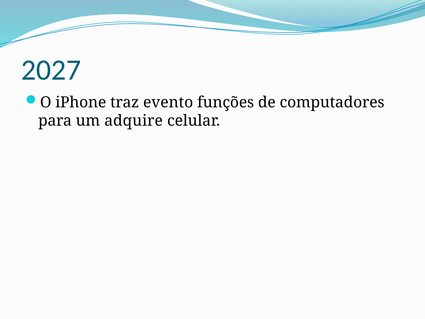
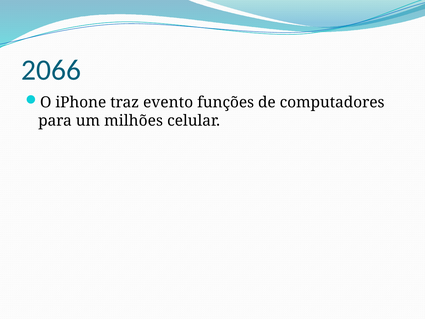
2027: 2027 -> 2066 (51, 70)
adquire: adquire -> milhões (134, 121)
